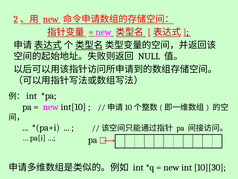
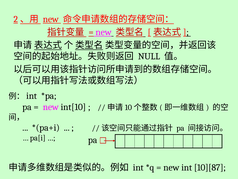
10][30: 10][30 -> 10][87 (210, 167)
